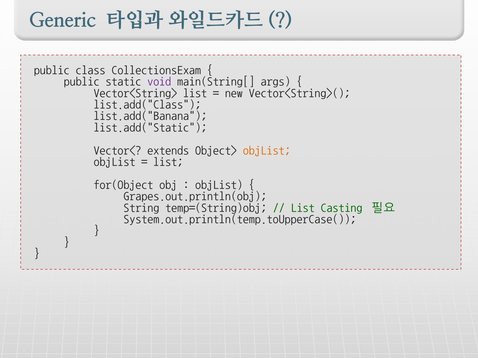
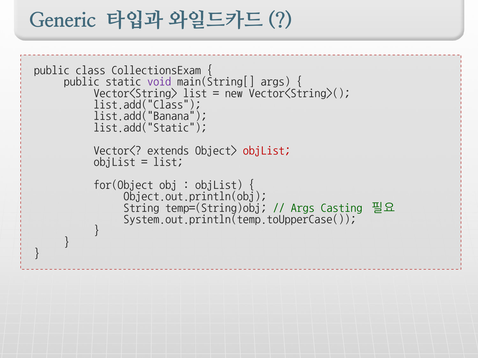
objList colour: orange -> red (267, 150)
Grapes.out.println(obj: Grapes.out.println(obj -> Object.out.println(obj (195, 196)
List: List -> Args (303, 208)
